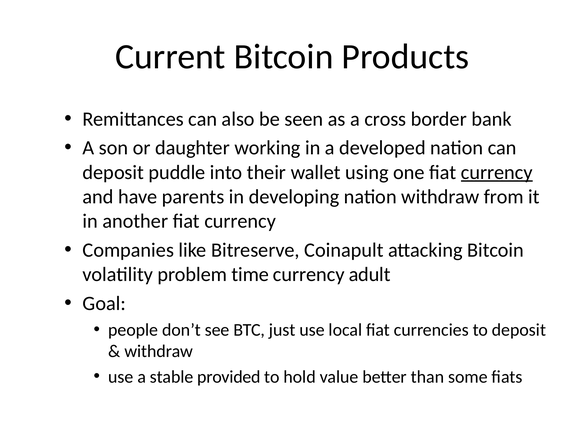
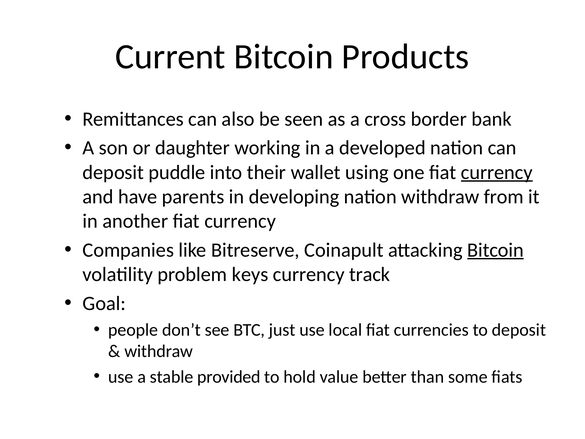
Bitcoin underline: none -> present (495, 250)
time: time -> keys (250, 274)
adult: adult -> track (370, 274)
